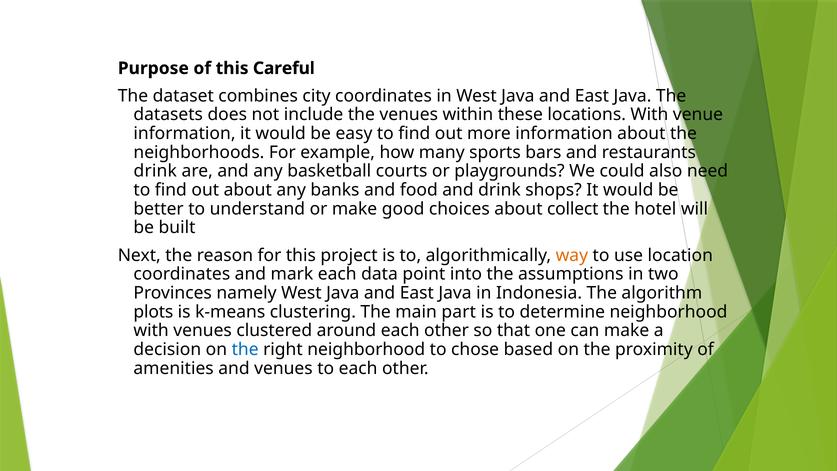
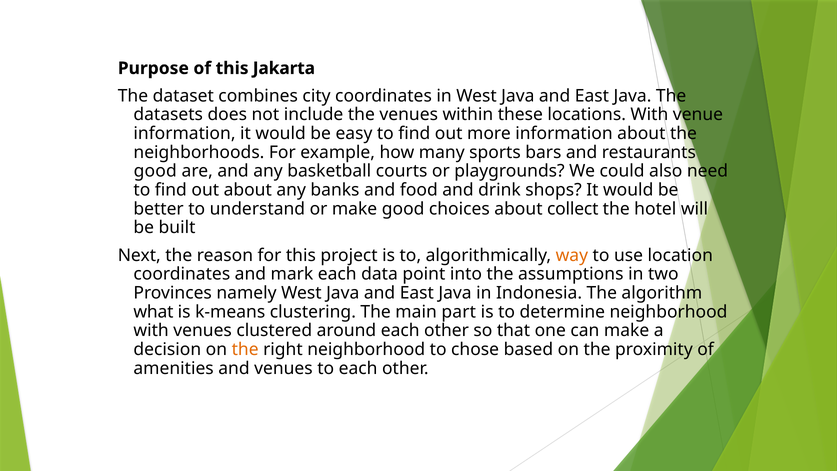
Careful: Careful -> Jakarta (284, 68)
drink: drink -> good (155, 171)
plots: plots -> what (153, 312)
the colour: blue -> orange (245, 349)
